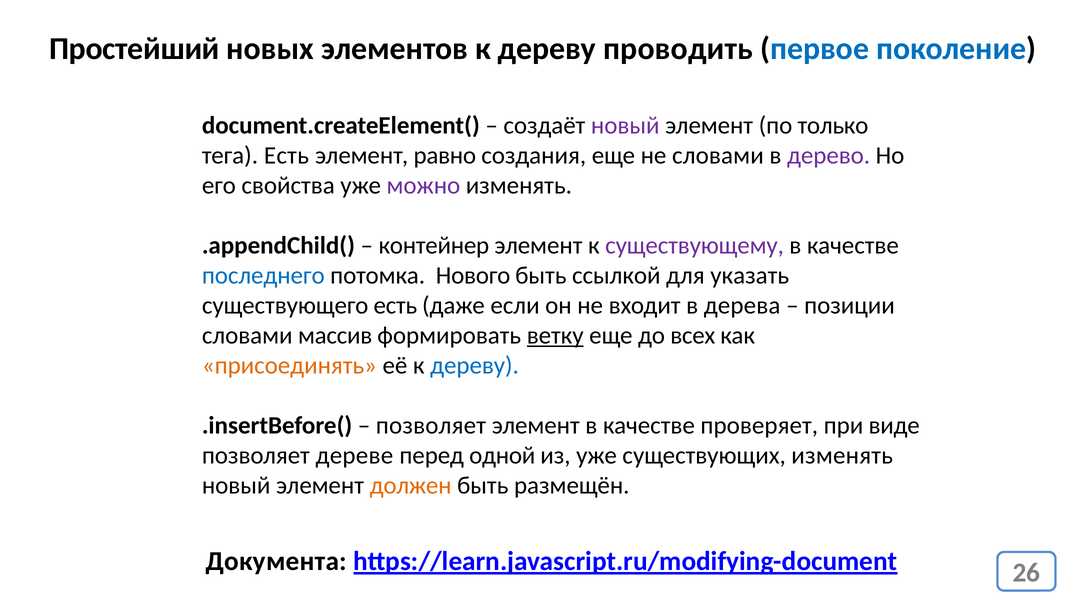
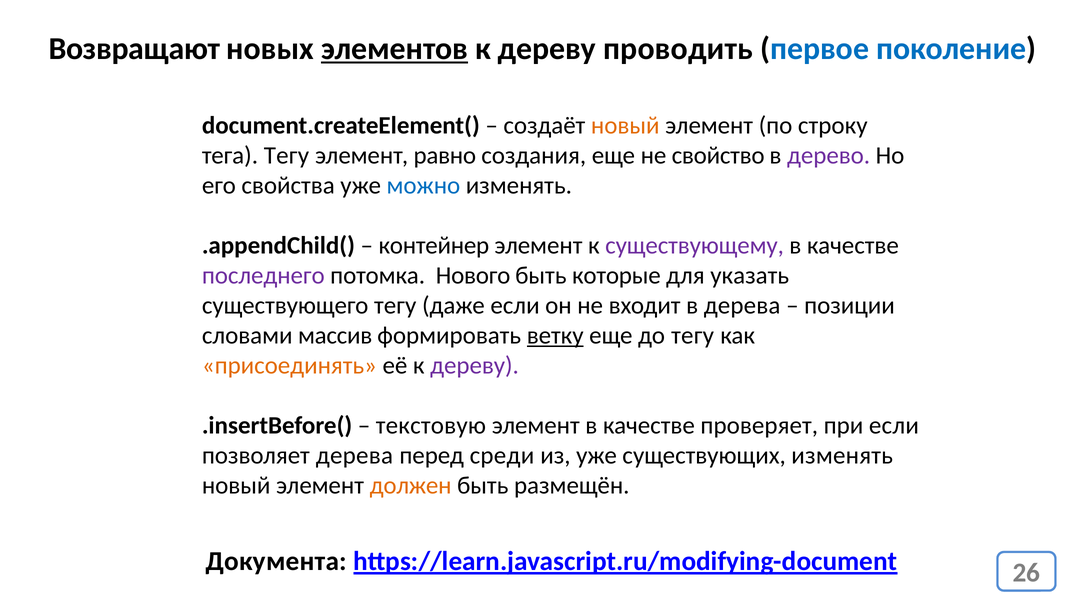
Простейший: Простейший -> Возвращают (134, 49)
элементов underline: none -> present (395, 49)
новый colour: purple -> orange (625, 125)
только: только -> строку (833, 125)
тега Есть: Есть -> Тегу (286, 155)
не словами: словами -> свойство (718, 155)
можно colour: purple -> blue (423, 185)
последнего colour: blue -> purple (263, 275)
ссылкой: ссылкой -> которые (616, 275)
существующего есть: есть -> тегу (395, 306)
до всех: всех -> тегу (693, 336)
дереву colour: blue -> purple (475, 366)
позволяет: позволяет -> текстовую (431, 426)
при виде: виде -> если (894, 426)
позволяет дереве: дереве -> дерева (354, 456)
одной: одной -> среди (502, 456)
